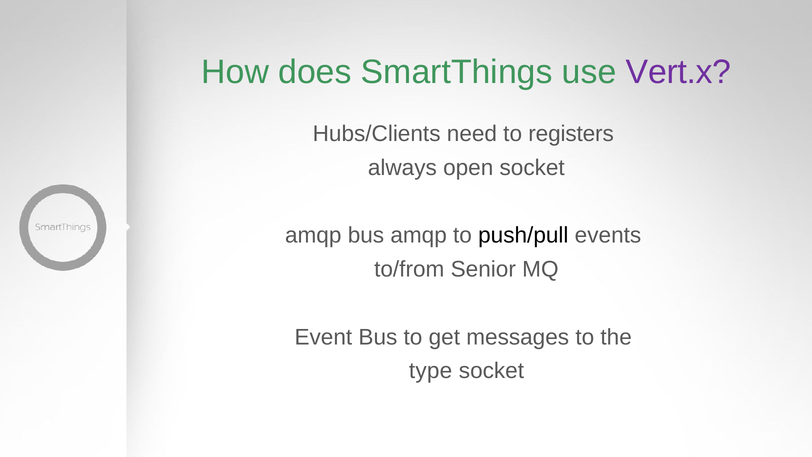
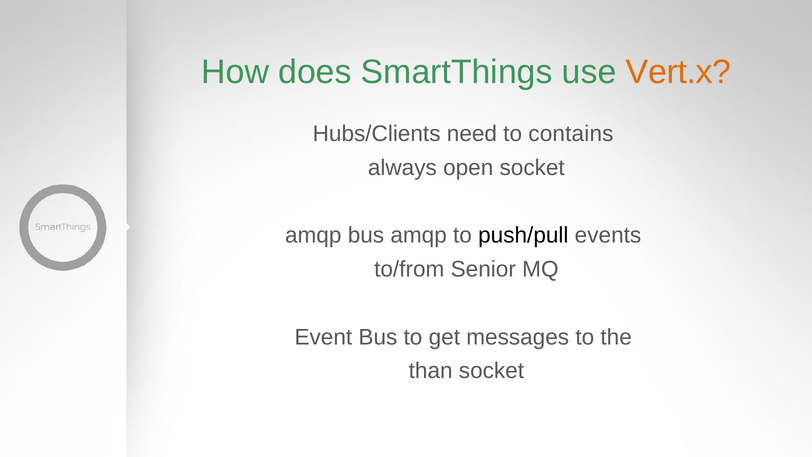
Vert.x colour: purple -> orange (678, 72)
registers: registers -> contains (571, 134)
type: type -> than (431, 371)
